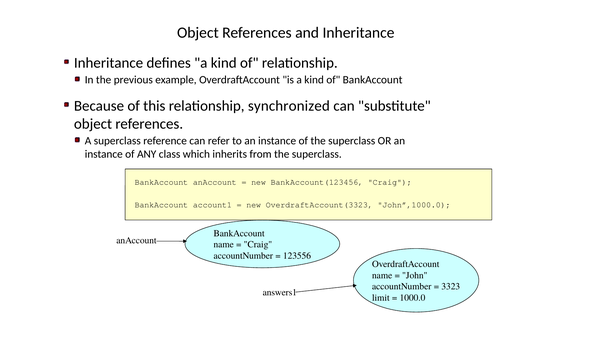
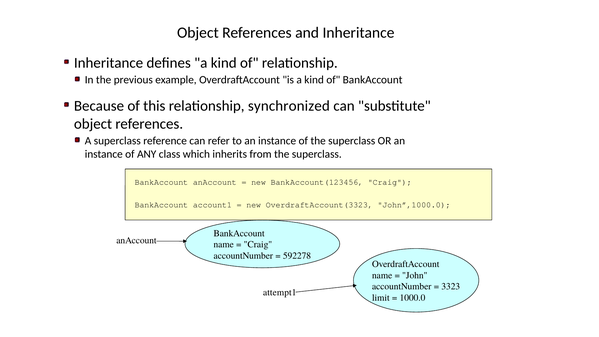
123556: 123556 -> 592278 (297, 256)
answers1: answers1 -> attempt1 (280, 292)
